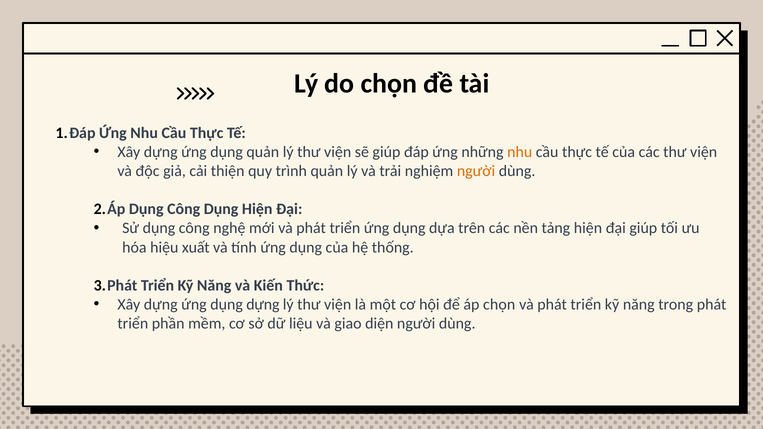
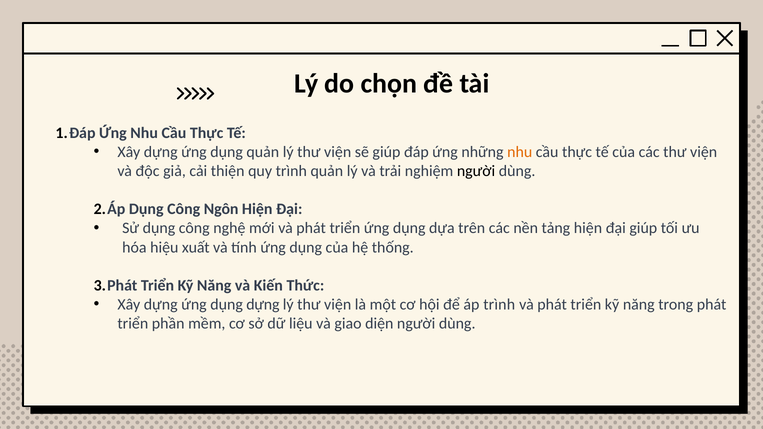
người colour: orange -> black (476, 171)
Công Dụng: Dụng -> Ngôn (221, 209)
áp chọn: chọn -> trình (499, 305)
